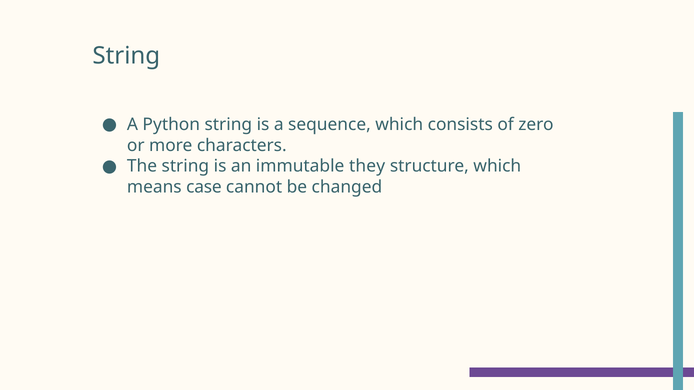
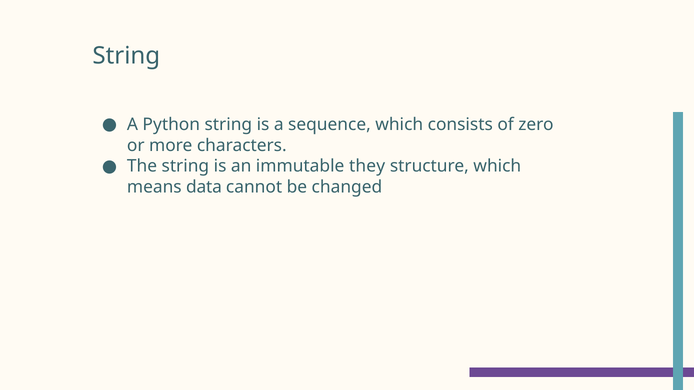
case: case -> data (204, 187)
